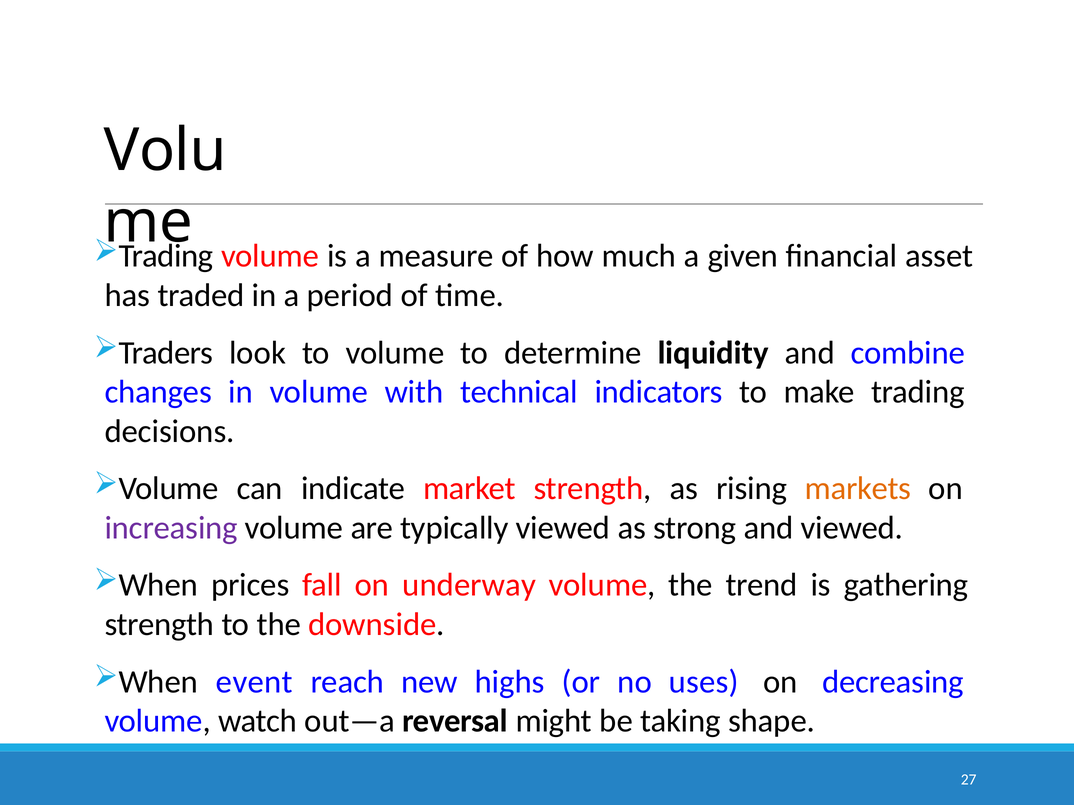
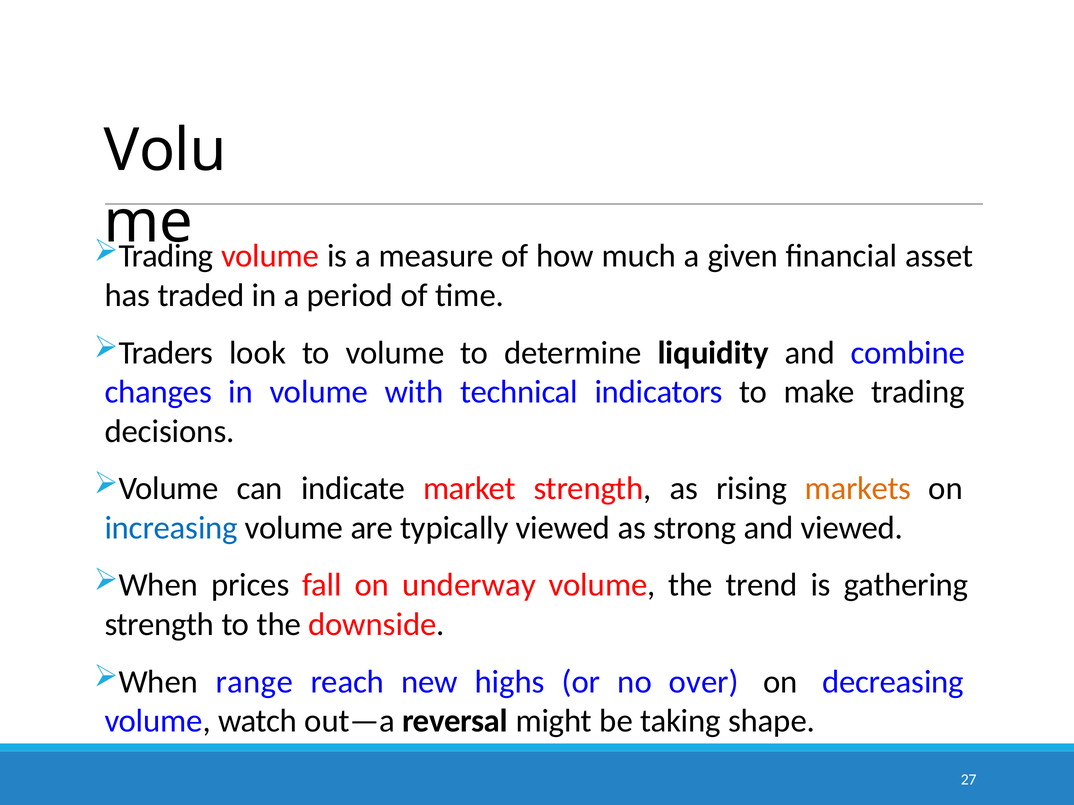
increasing colour: purple -> blue (171, 528)
event: event -> range (254, 682)
uses: uses -> over (704, 682)
